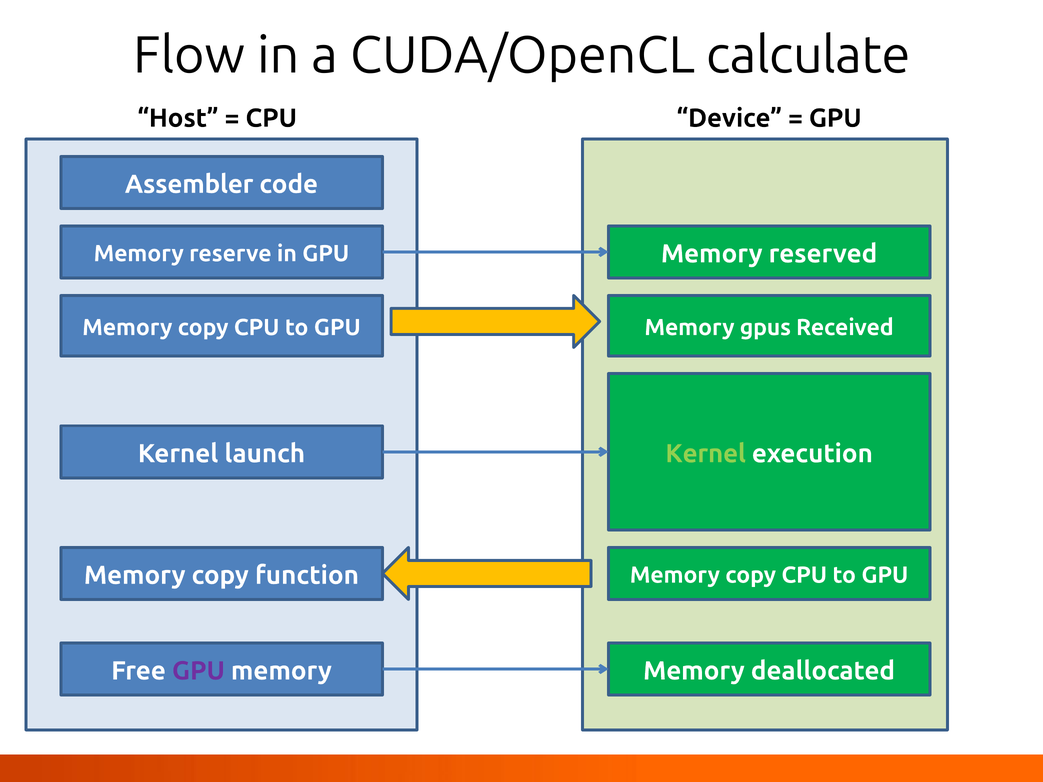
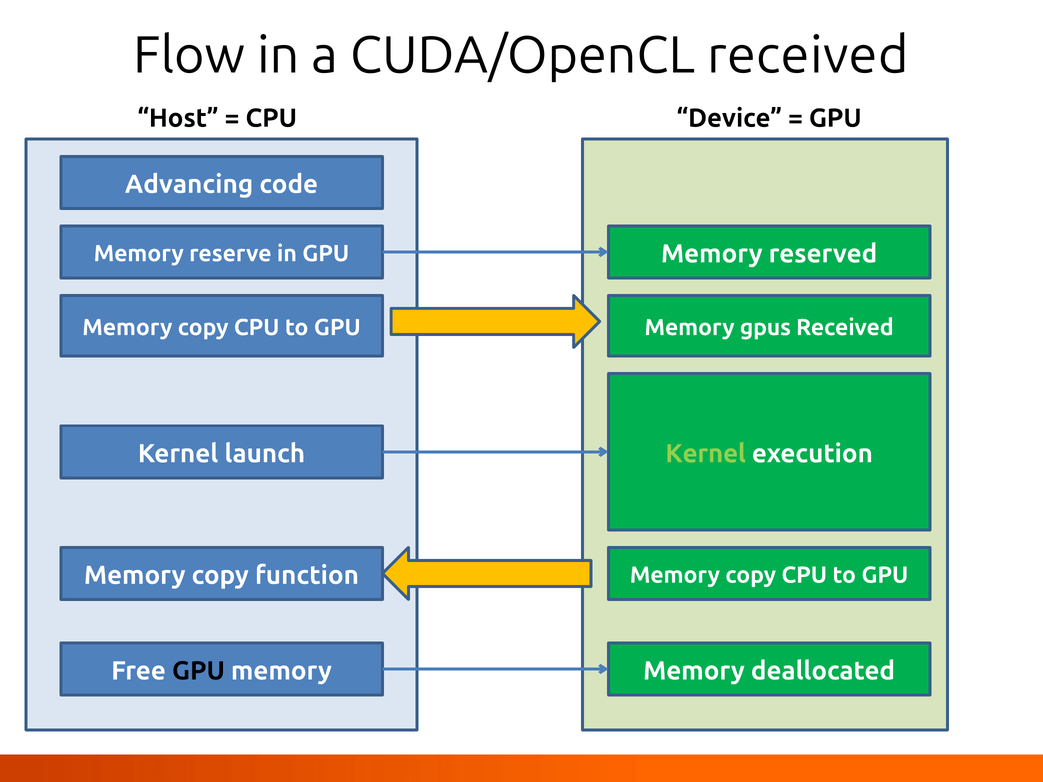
CUDA/OpenCL calculate: calculate -> received (808, 56)
Assembler: Assembler -> Advancing (189, 184)
GPU colour: purple -> black (198, 671)
